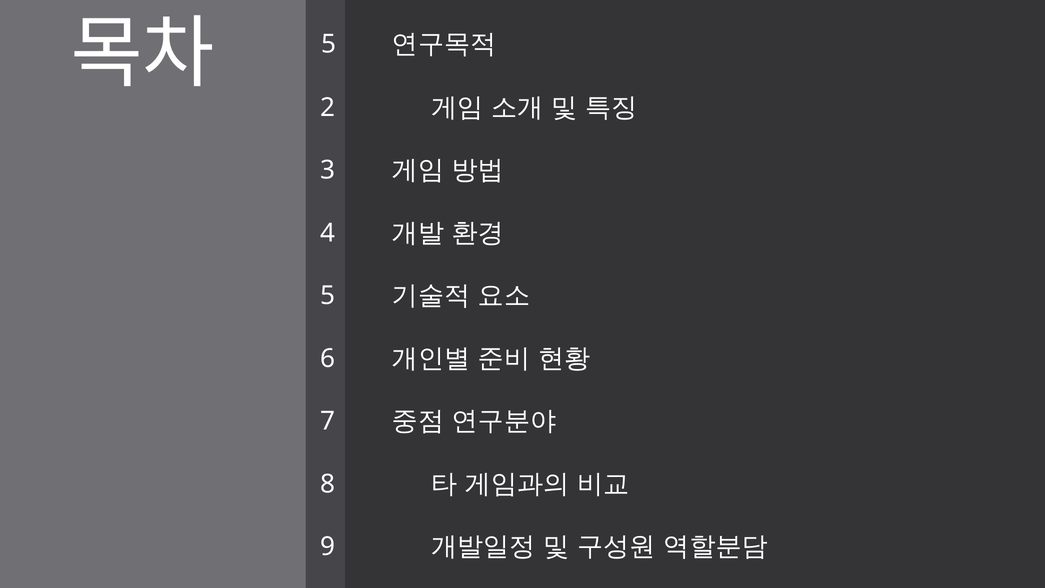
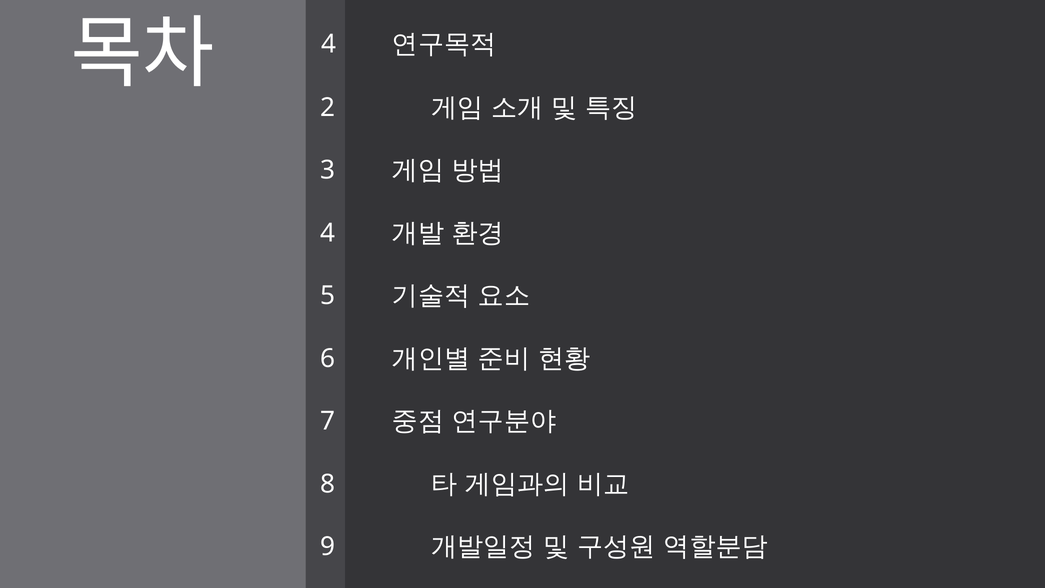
5: 5 -> 4 (329, 44)
